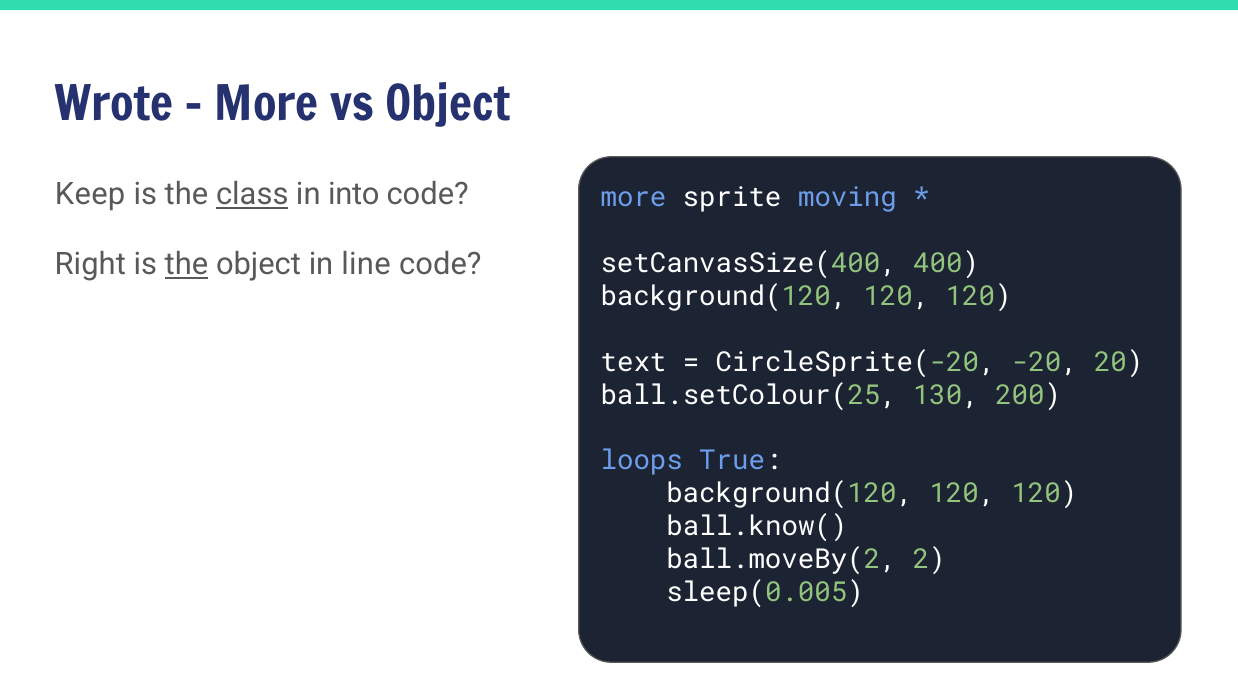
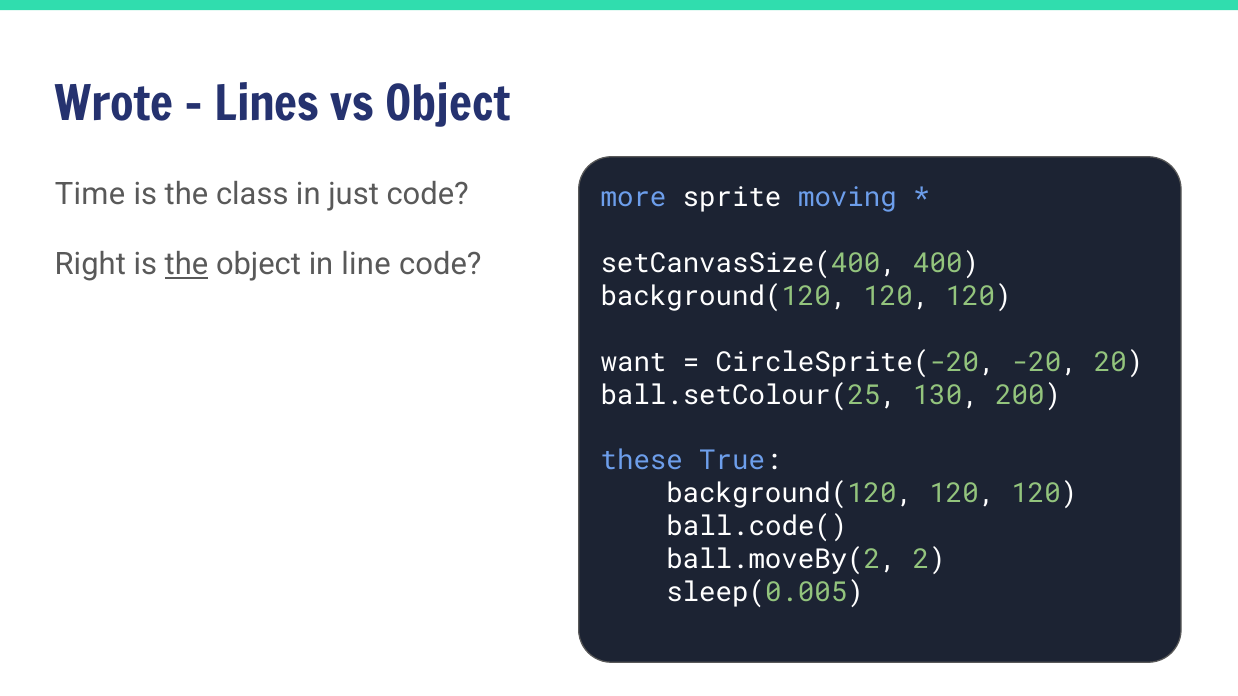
More: More -> Lines (267, 105)
Keep: Keep -> Time (90, 195)
class underline: present -> none (252, 195)
into: into -> just (354, 195)
text: text -> want (634, 362)
loops: loops -> these (642, 461)
ball.know(: ball.know( -> ball.code( (757, 527)
